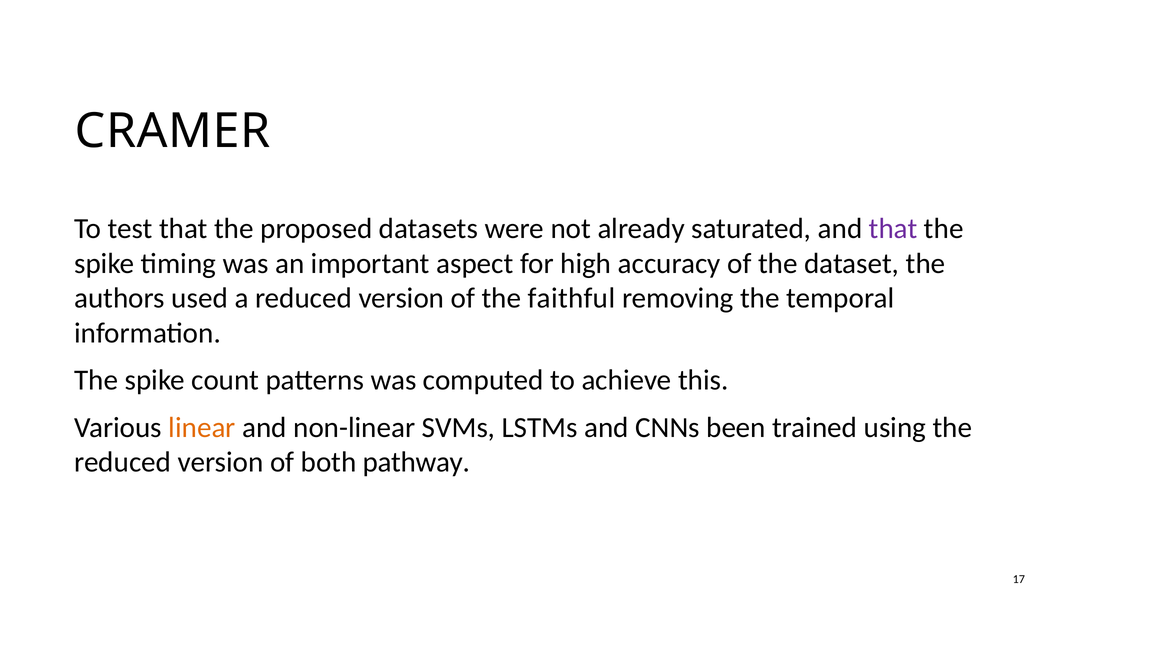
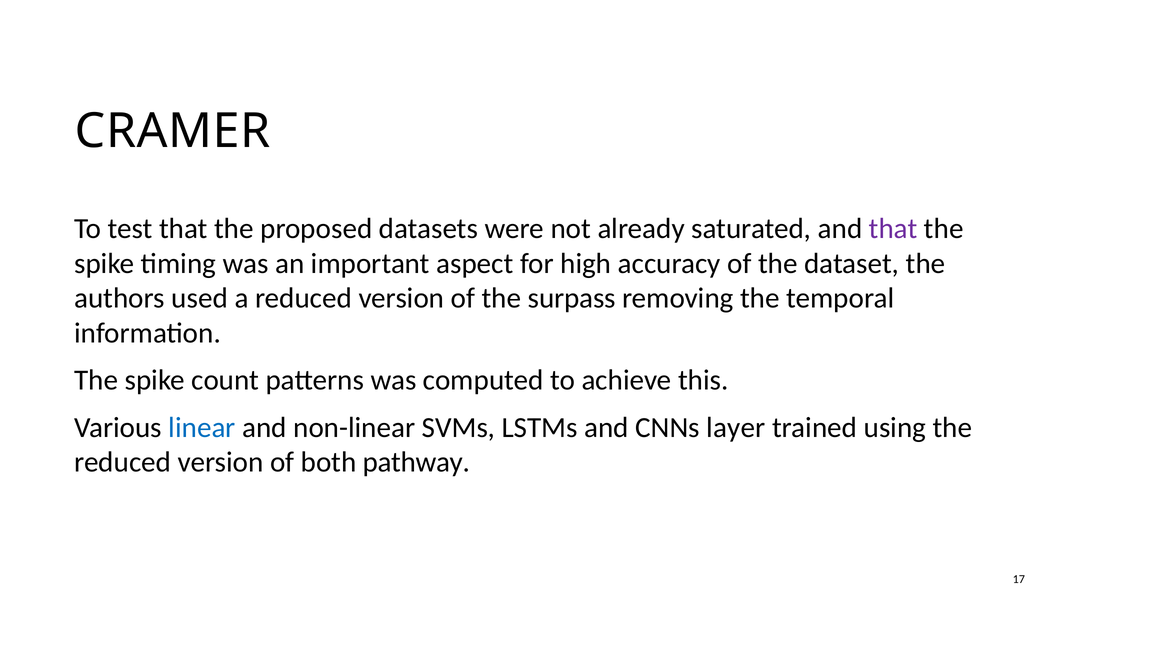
faithful: faithful -> surpass (572, 298)
linear colour: orange -> blue (202, 428)
been: been -> layer (736, 428)
